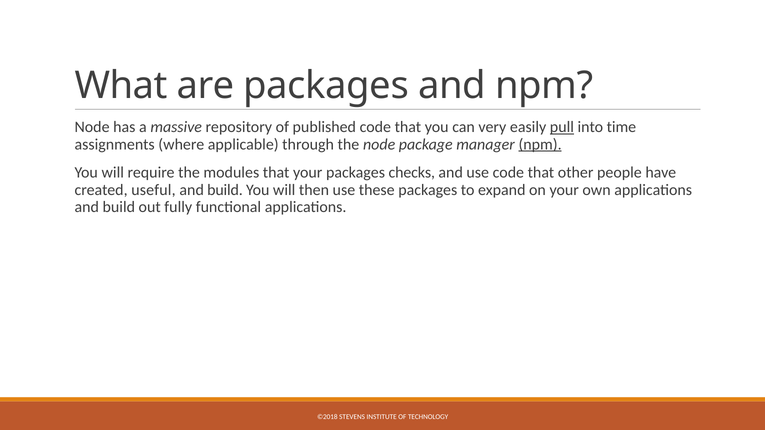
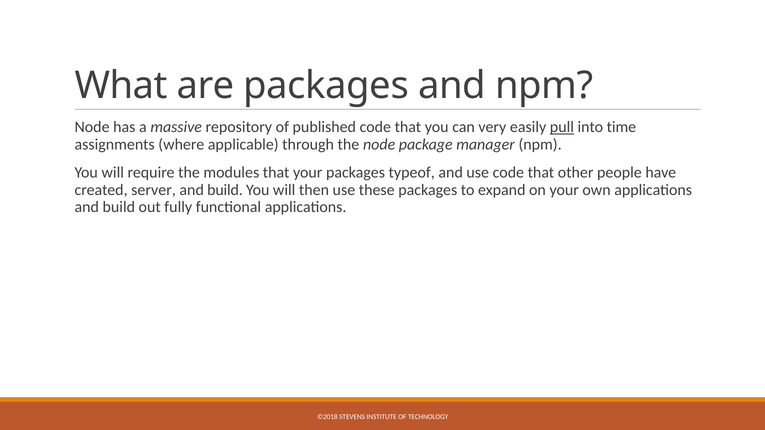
npm underline: present -> none (540, 144)
checks: checks -> typeof (412, 173)
useful: useful -> server (154, 190)
